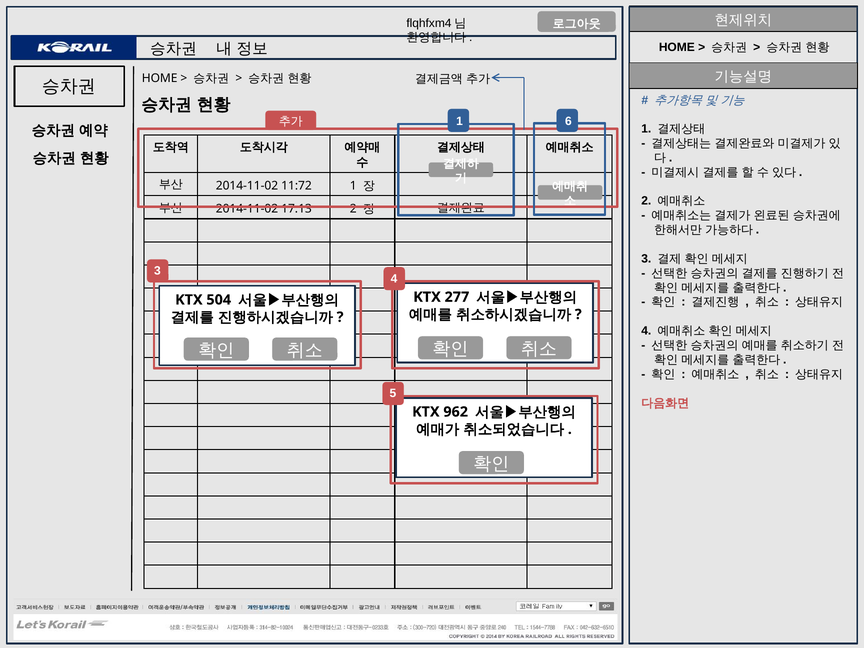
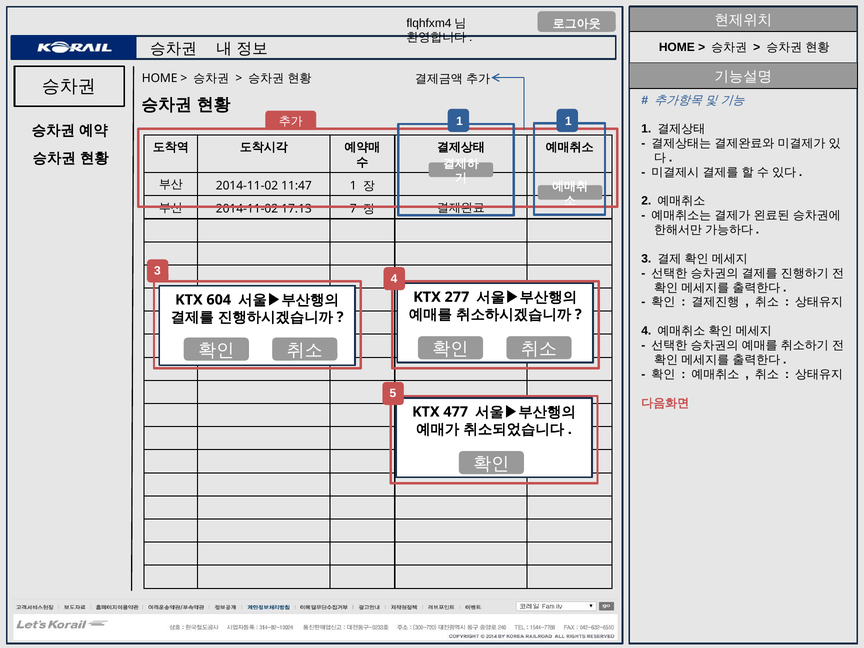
1 6: 6 -> 1 (568, 121)
11:72: 11:72 -> 11:47 (296, 186)
17:13 2: 2 -> 7 (353, 209)
504: 504 -> 604 (219, 300)
962: 962 -> 477 (456, 412)
